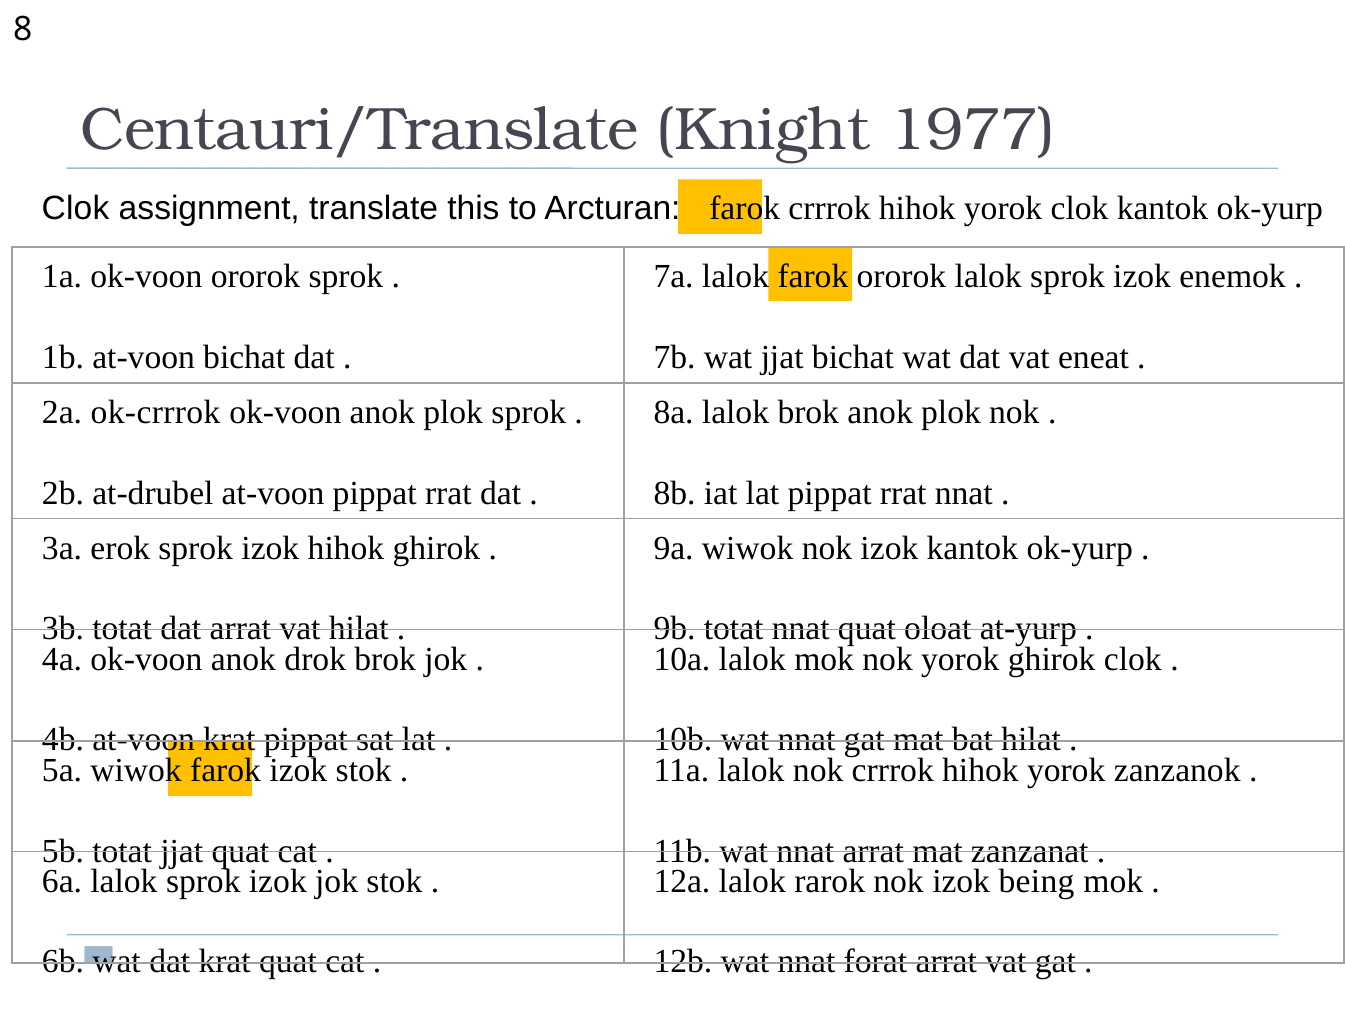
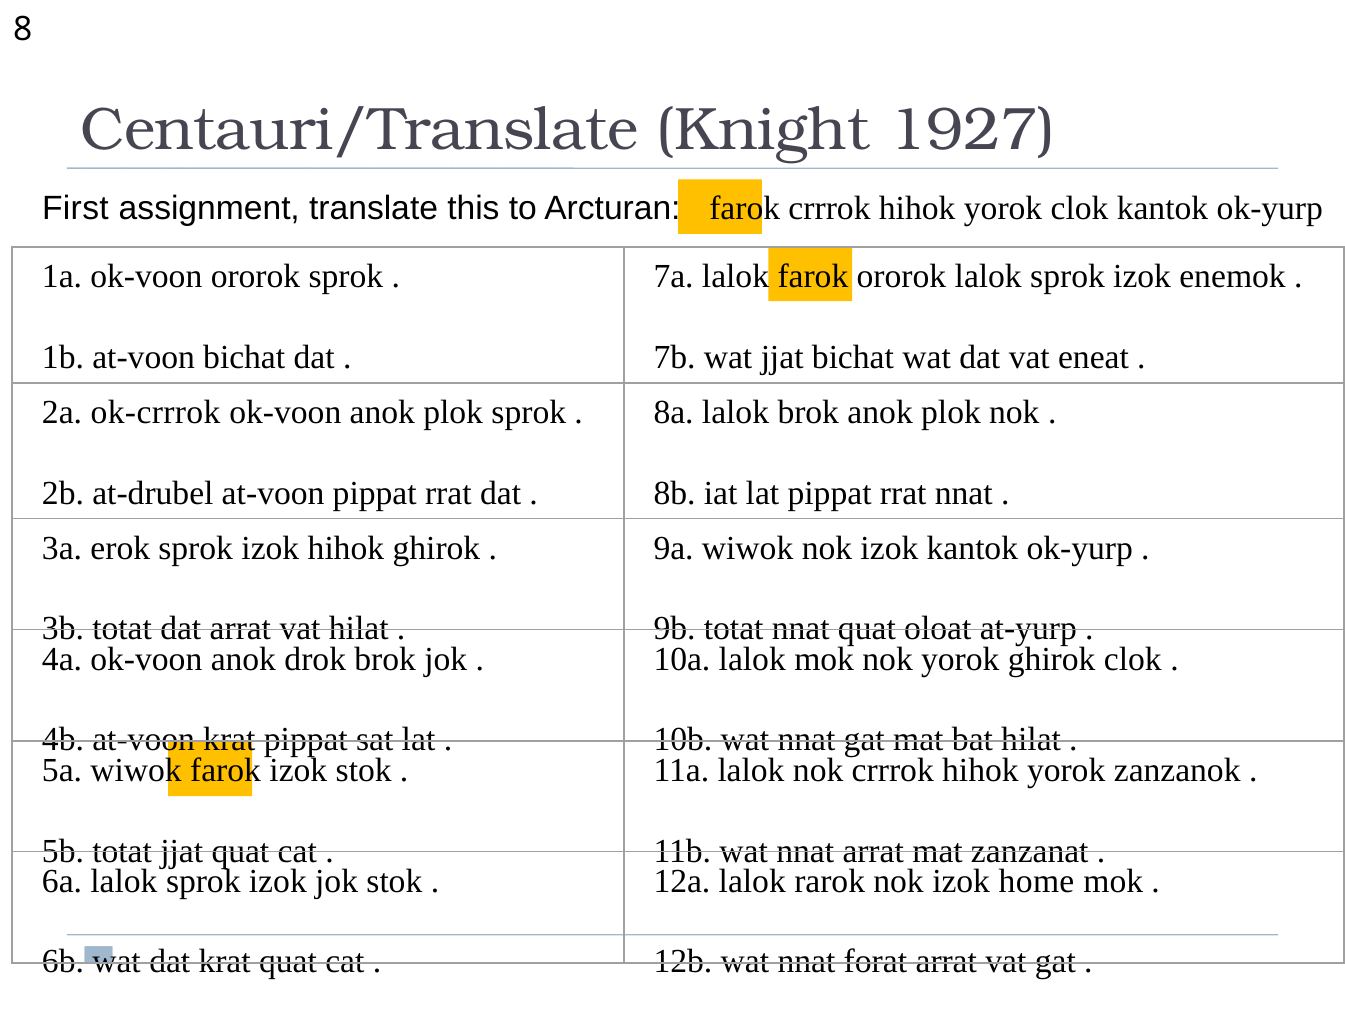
1977: 1977 -> 1927 (972, 130)
Clok: Clok -> First (75, 209)
being: being -> home (1037, 881)
